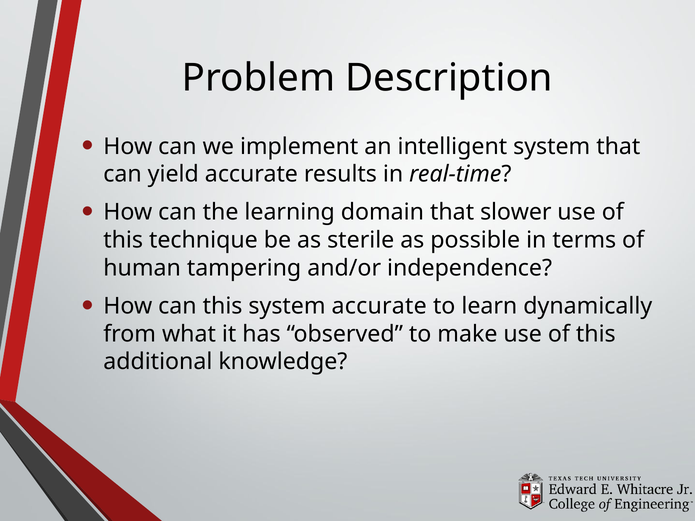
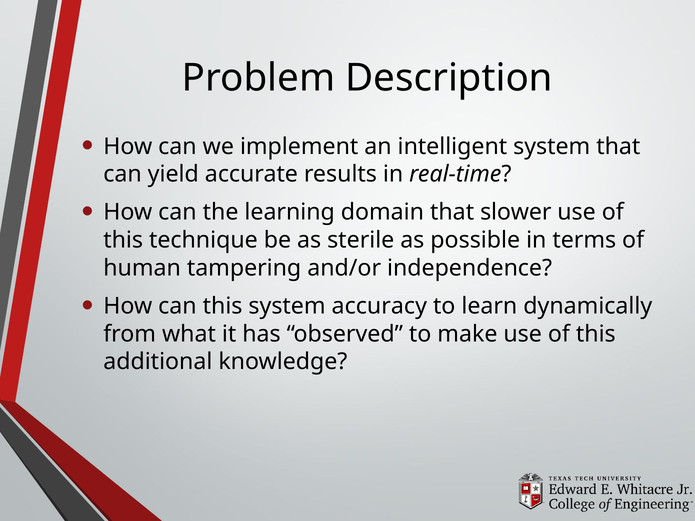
system accurate: accurate -> accuracy (379, 306)
